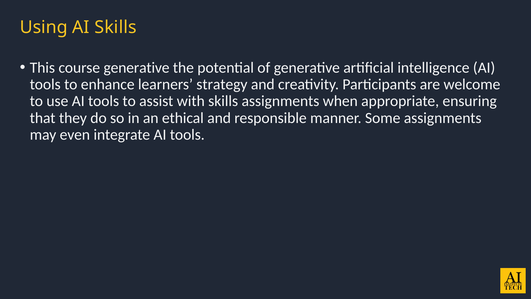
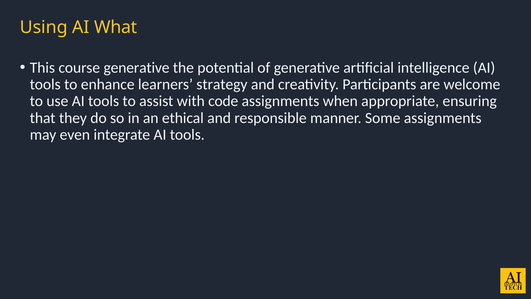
AI Skills: Skills -> What (116, 27)
with skills: skills -> code (223, 101)
